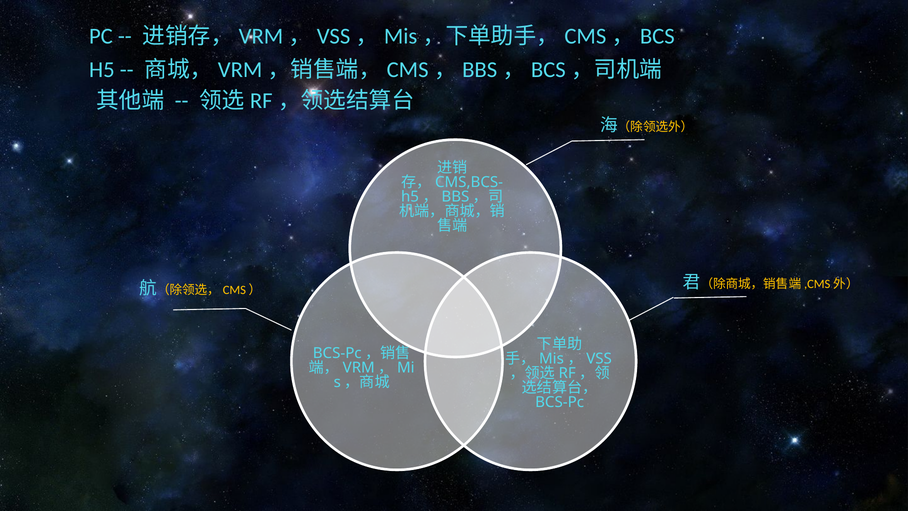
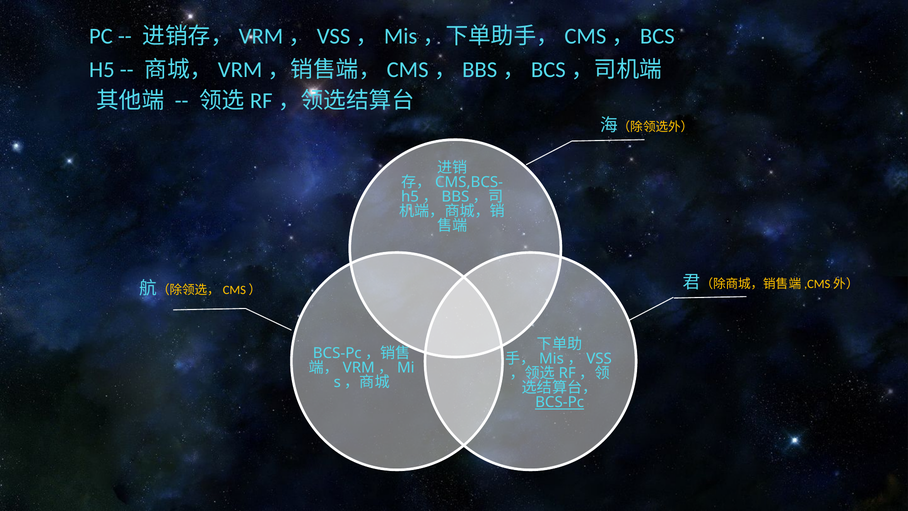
BCS-Pc underline: none -> present (560, 402)
